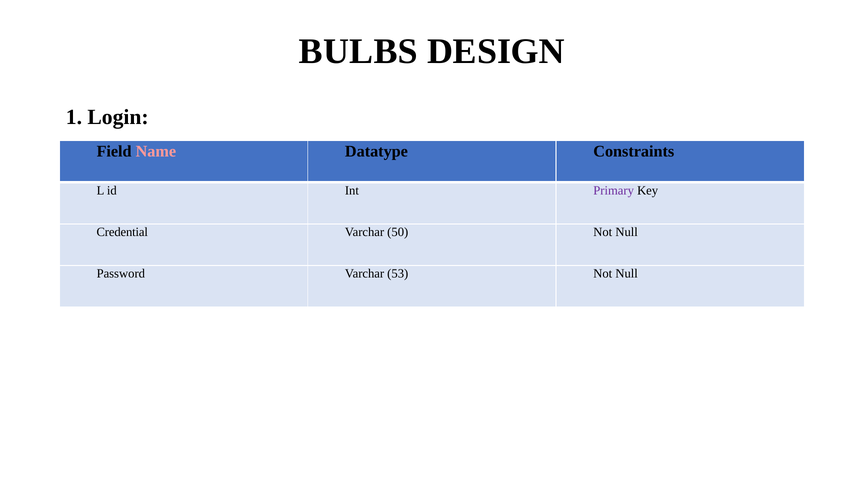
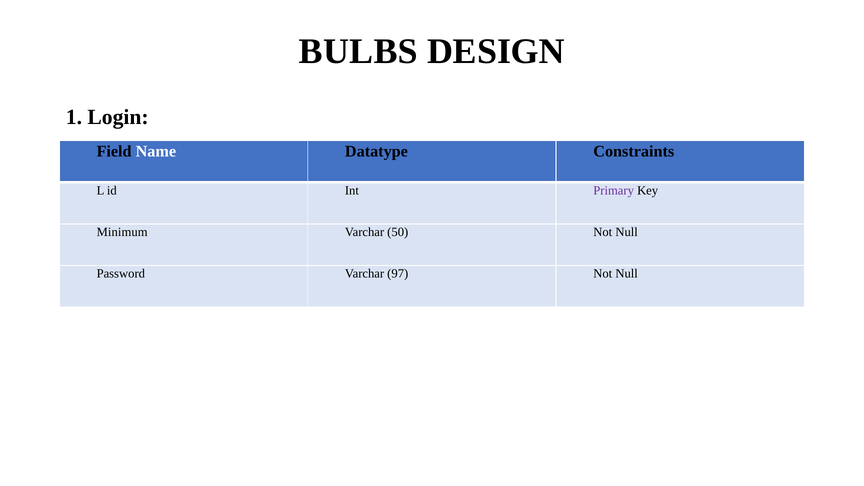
Name colour: pink -> white (156, 151)
Credential: Credential -> Minimum (122, 232)
53: 53 -> 97 (398, 273)
